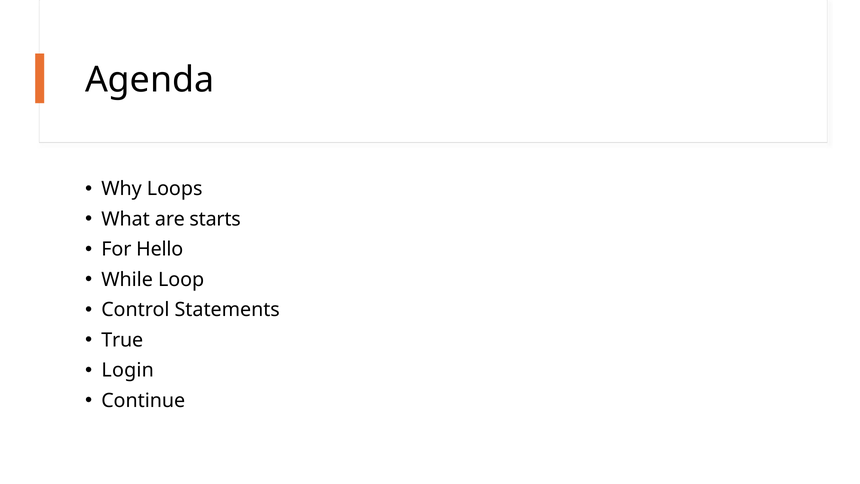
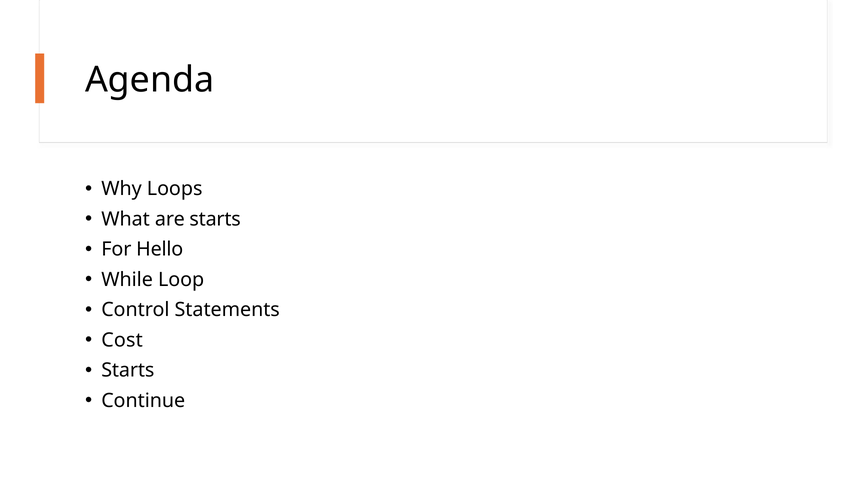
True: True -> Cost (122, 340)
Login: Login -> Starts (128, 370)
